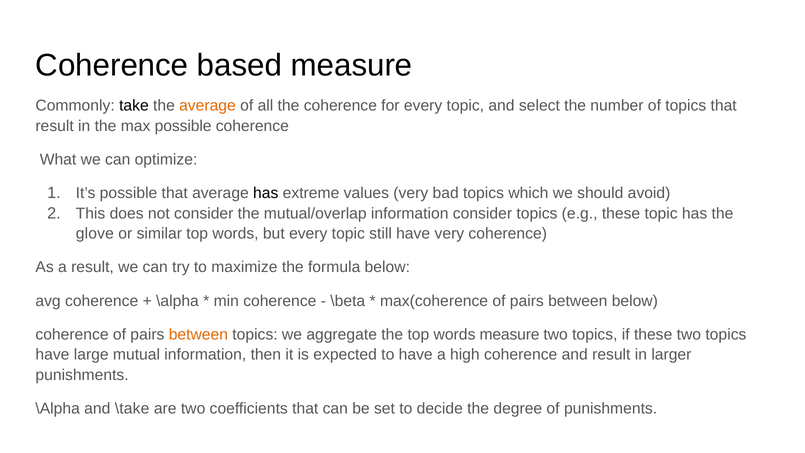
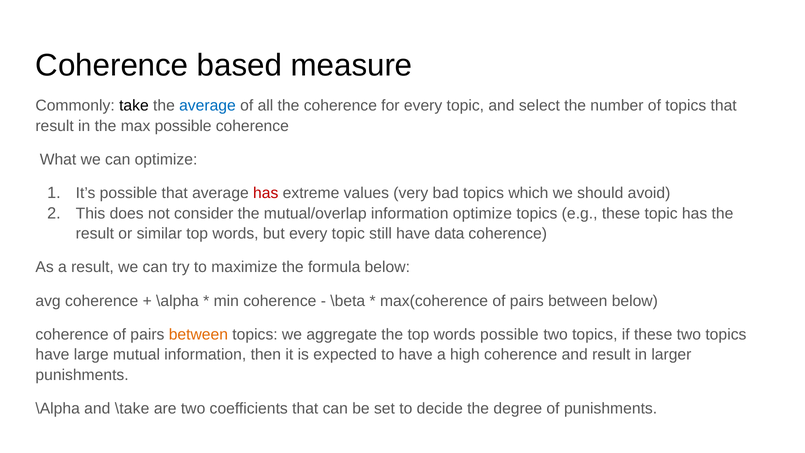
average colour: orange -> blue (207, 106)
has colour: black -> red (266, 193)
information consider: consider -> optimize (482, 213)
glove: glove -> result (95, 234)
have very: very -> data (449, 234)
words measure: measure -> possible (509, 334)
